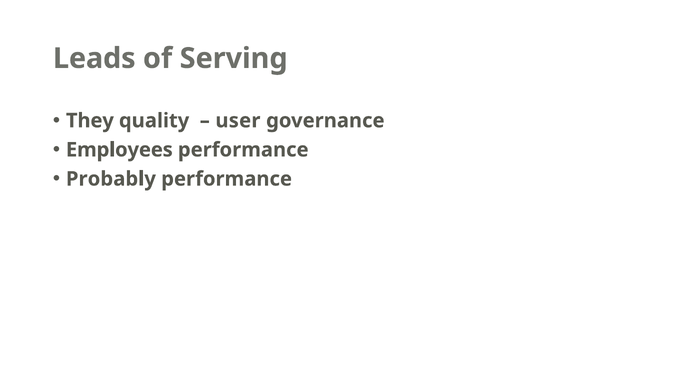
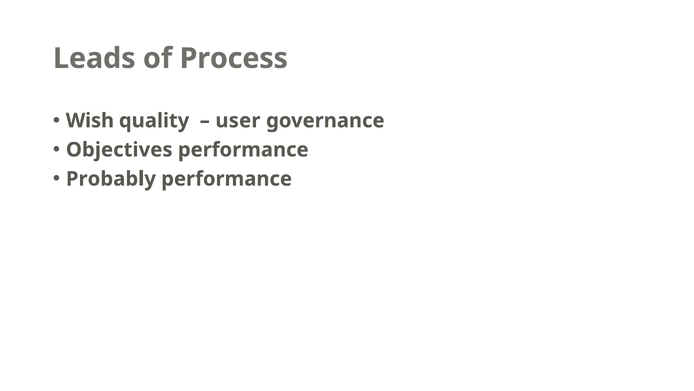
Serving: Serving -> Process (234, 58)
They: They -> Wish (90, 120)
Employees: Employees -> Objectives (119, 150)
